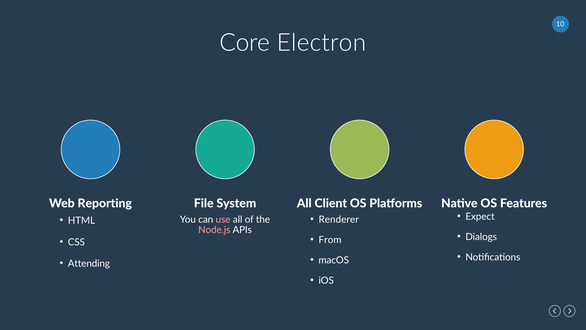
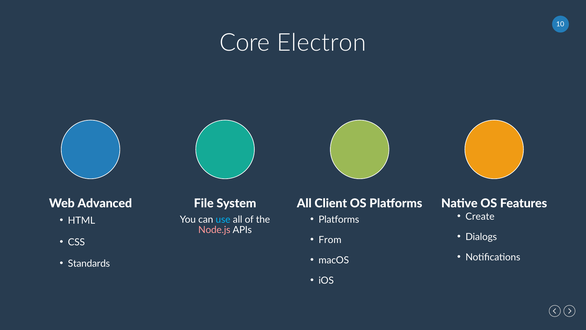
Reporting: Reporting -> Advanced (105, 203)
Expect: Expect -> Create (480, 216)
Renderer: Renderer -> Platforms (339, 219)
use colour: pink -> light blue (223, 219)
Attending: Attending -> Standards (89, 263)
